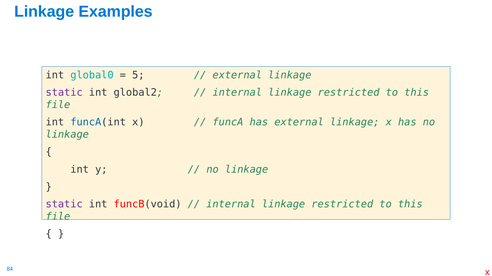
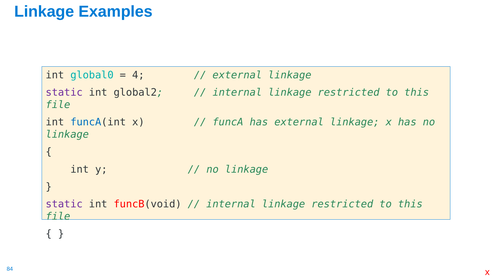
5: 5 -> 4 (138, 75)
